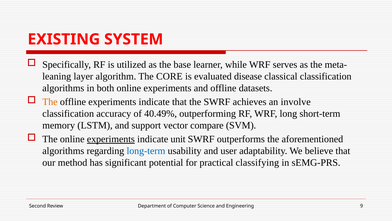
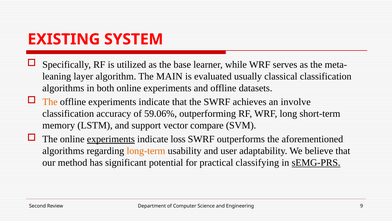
CORE: CORE -> MAIN (169, 76)
disease: disease -> usually (248, 76)
40.49%: 40.49% -> 59.06% (161, 113)
unit: unit -> loss (178, 139)
long-term colour: blue -> orange (146, 151)
sEMG-PRS underline: none -> present (316, 162)
